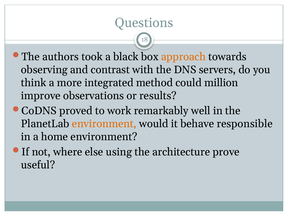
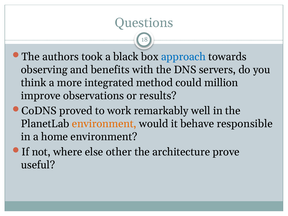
approach colour: orange -> blue (183, 57)
contrast: contrast -> benefits (110, 70)
using: using -> other (119, 152)
